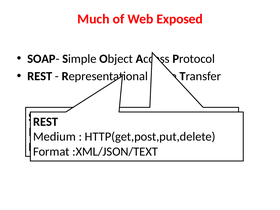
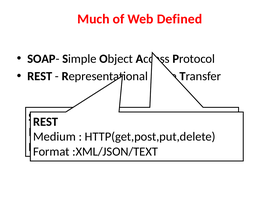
Exposed: Exposed -> Defined (179, 19)
